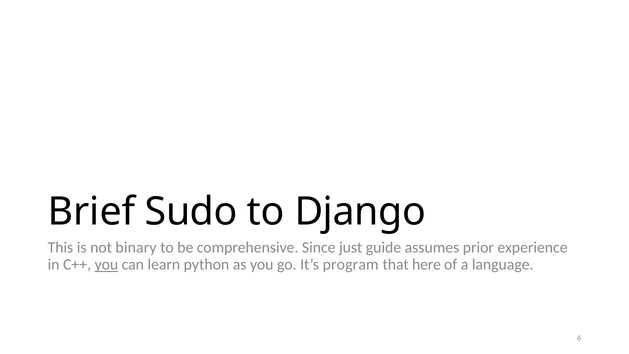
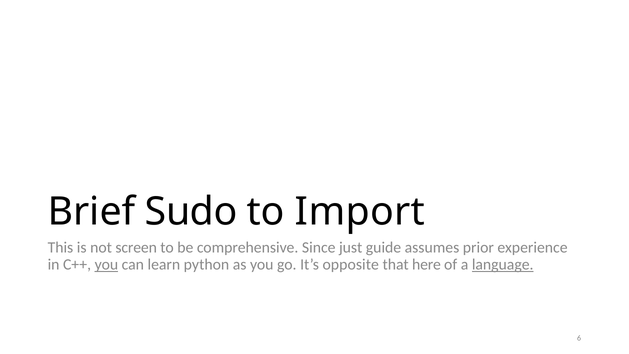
Django: Django -> Import (360, 212)
binary: binary -> screen (136, 248)
program: program -> opposite (351, 265)
language underline: none -> present (503, 265)
